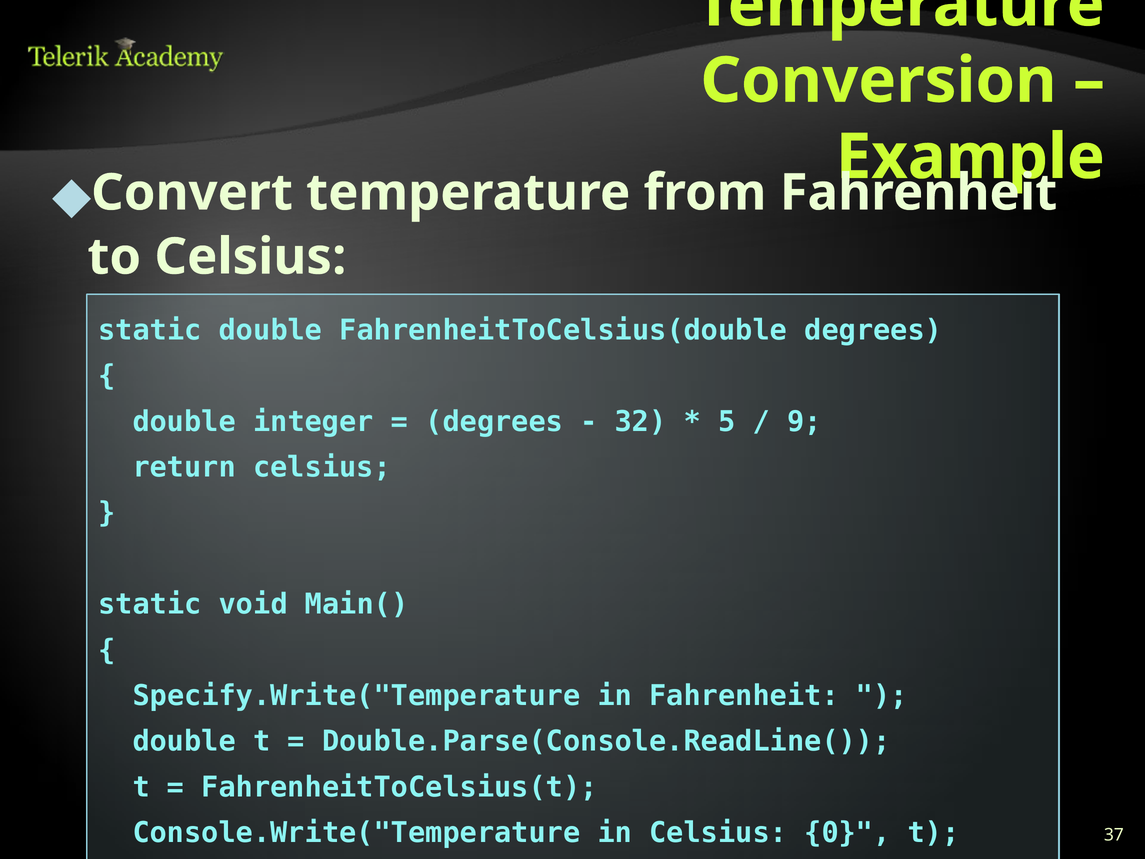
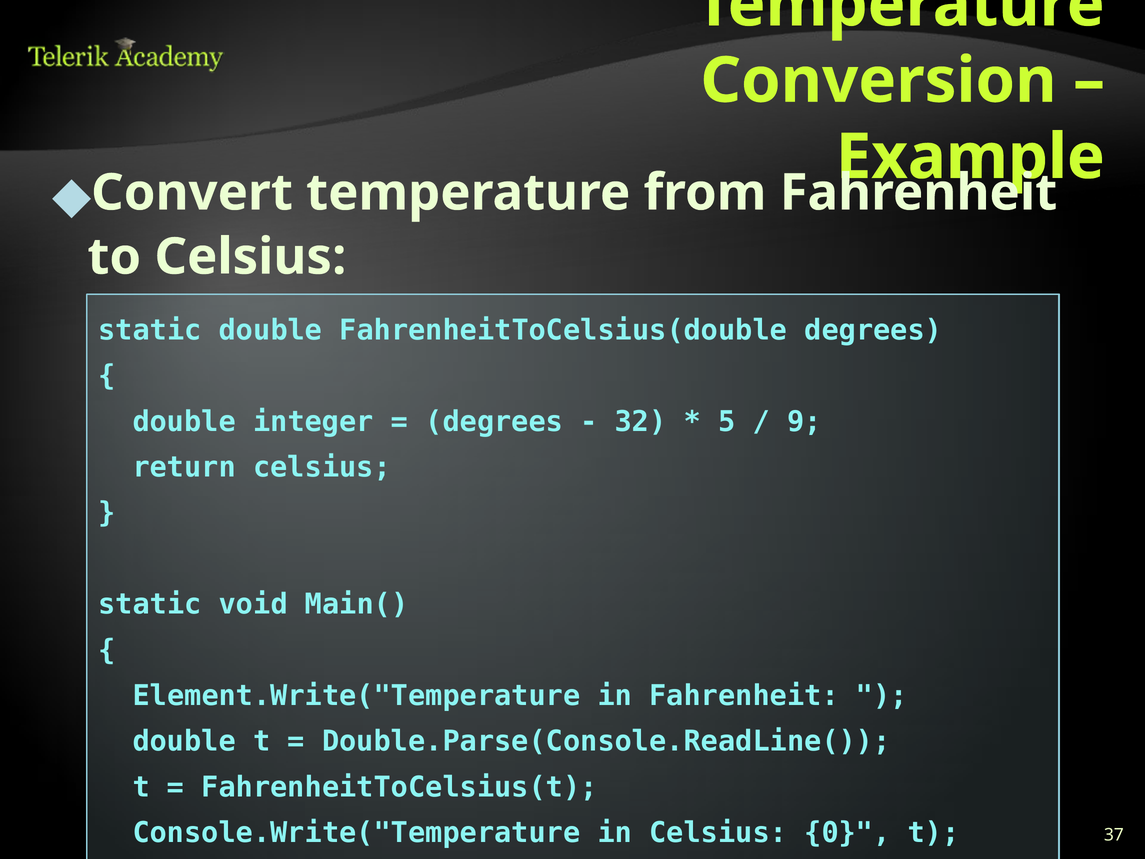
Specify.Write("Temperature: Specify.Write("Temperature -> Element.Write("Temperature (356, 696)
